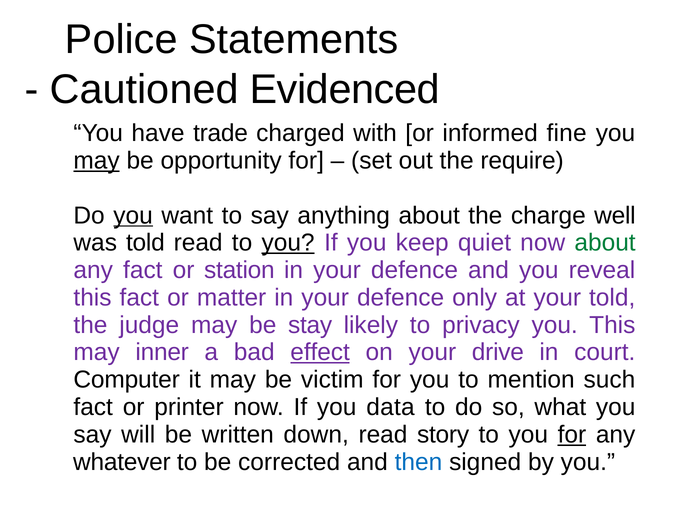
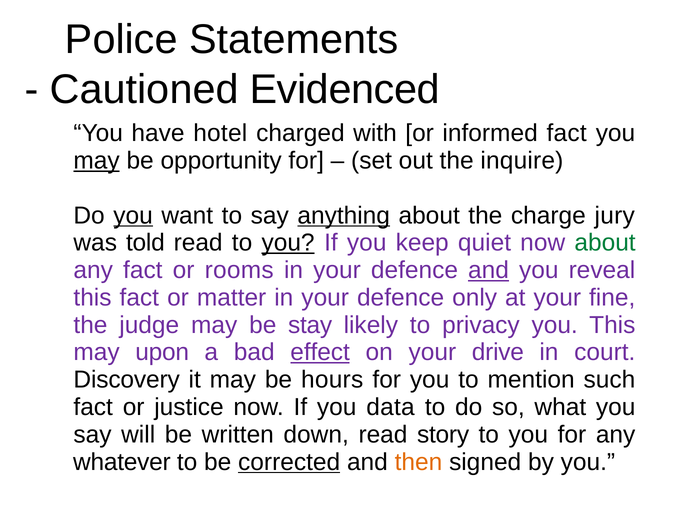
trade: trade -> hotel (220, 133)
informed fine: fine -> fact (567, 133)
require: require -> inquire (522, 161)
anything underline: none -> present (344, 215)
well: well -> jury (615, 215)
station: station -> rooms (239, 270)
and underline: none -> present (489, 270)
your told: told -> fine (612, 297)
inner: inner -> upon (162, 352)
Computer: Computer -> Discovery (127, 379)
victim: victim -> hours (332, 379)
printer: printer -> justice (189, 407)
for underline: present -> none (572, 434)
corrected underline: none -> present (289, 462)
then colour: blue -> orange (418, 462)
